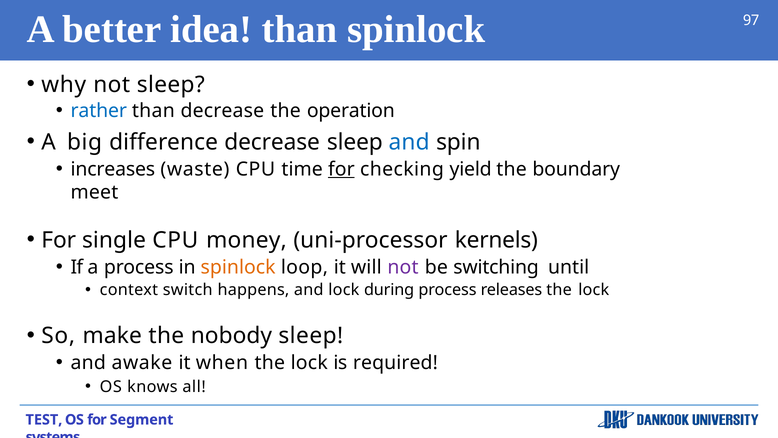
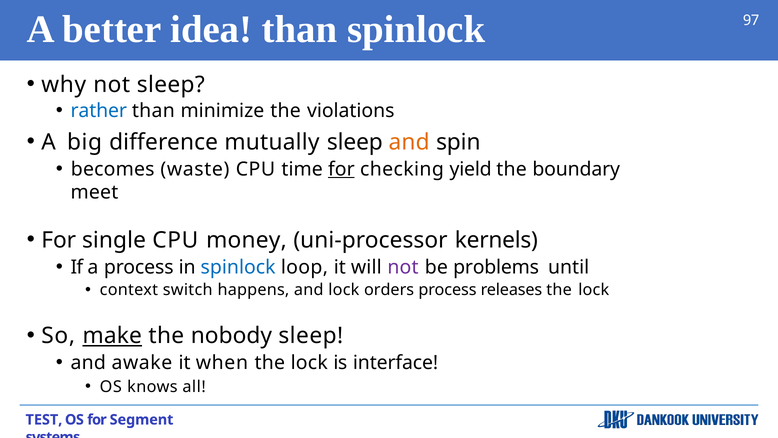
than decrease: decrease -> minimize (222, 111)
operation: operation -> violations (351, 111)
difference decrease: decrease -> mutually (272, 142)
and colour: blue -> orange (409, 142)
increases: increases -> becomes (113, 169)
spinlock colour: orange -> blue (238, 267)
switching: switching -> problems (496, 267)
during: during -> orders (389, 290)
make underline: none -> present (112, 336)
required: required -> interface (396, 363)
